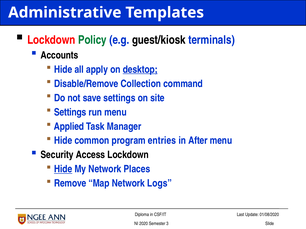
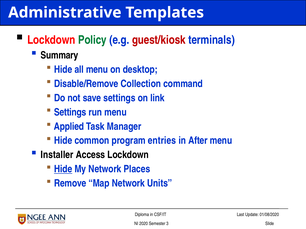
guest/kiosk colour: black -> red (159, 40)
Accounts: Accounts -> Summary (59, 55)
all apply: apply -> menu (97, 70)
desktop underline: present -> none (140, 70)
site: site -> link (158, 98)
Security: Security -> Installer (57, 155)
Logs: Logs -> Units (160, 184)
